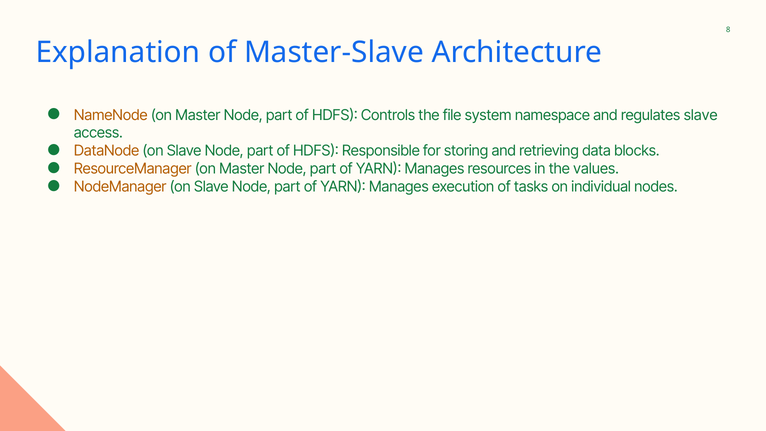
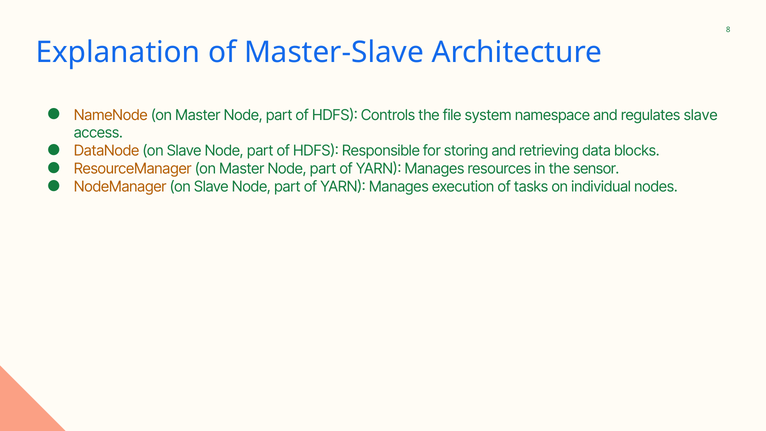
values: values -> sensor (596, 169)
